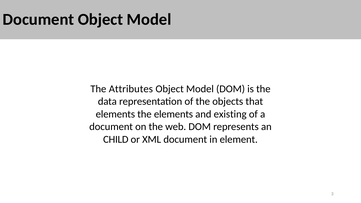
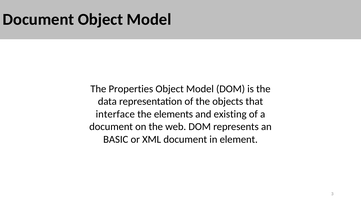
Attributes: Attributes -> Properties (131, 89)
elements: elements -> interface (115, 114)
CHILD: CHILD -> BASIC (116, 139)
